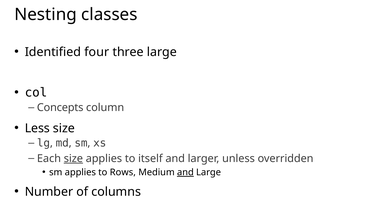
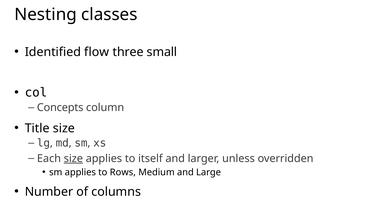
four: four -> flow (97, 52)
three large: large -> small (162, 52)
Less: Less -> Title (37, 128)
and underline: present -> none (185, 173)
